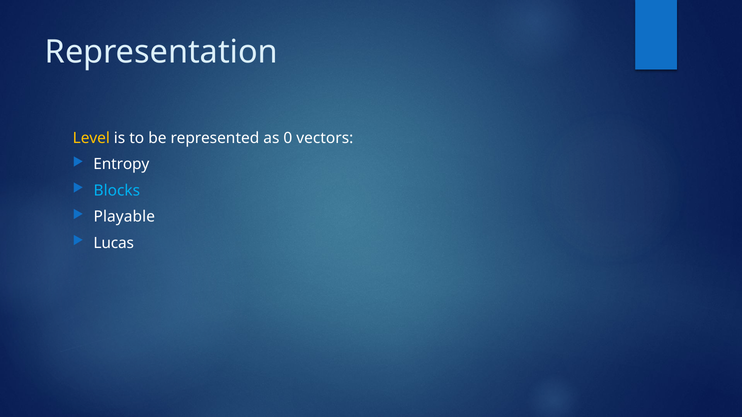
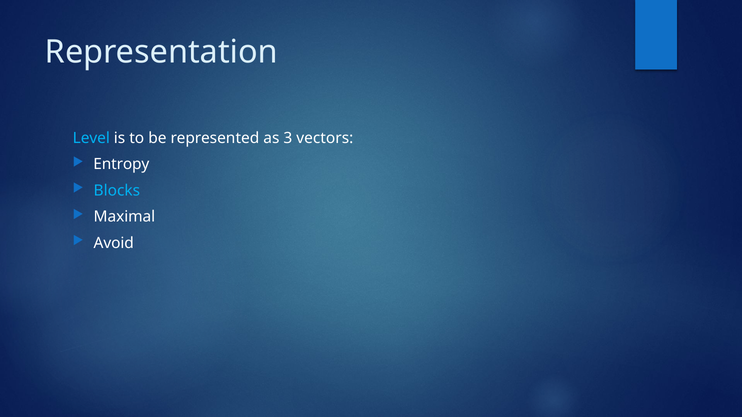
Level colour: yellow -> light blue (91, 138)
0: 0 -> 3 (288, 138)
Playable: Playable -> Maximal (124, 217)
Lucas: Lucas -> Avoid (114, 243)
